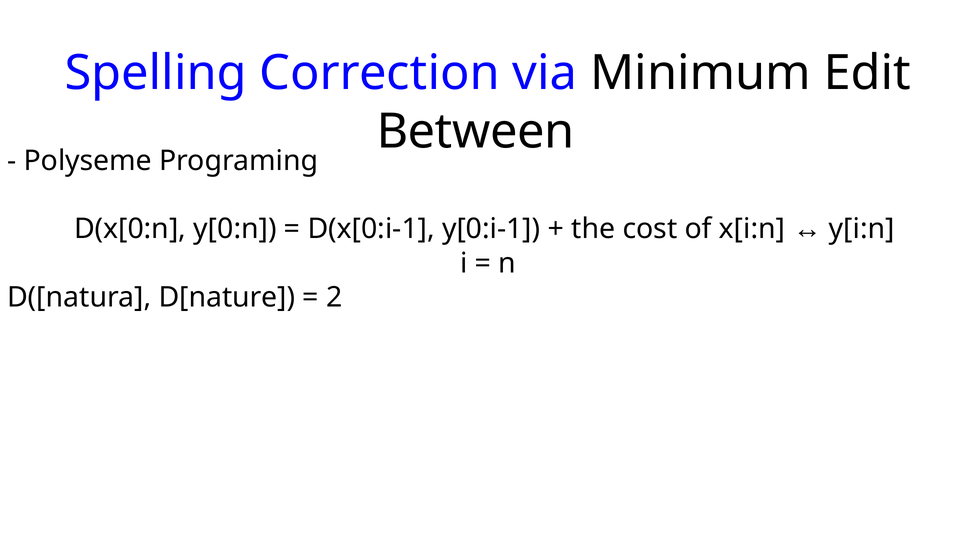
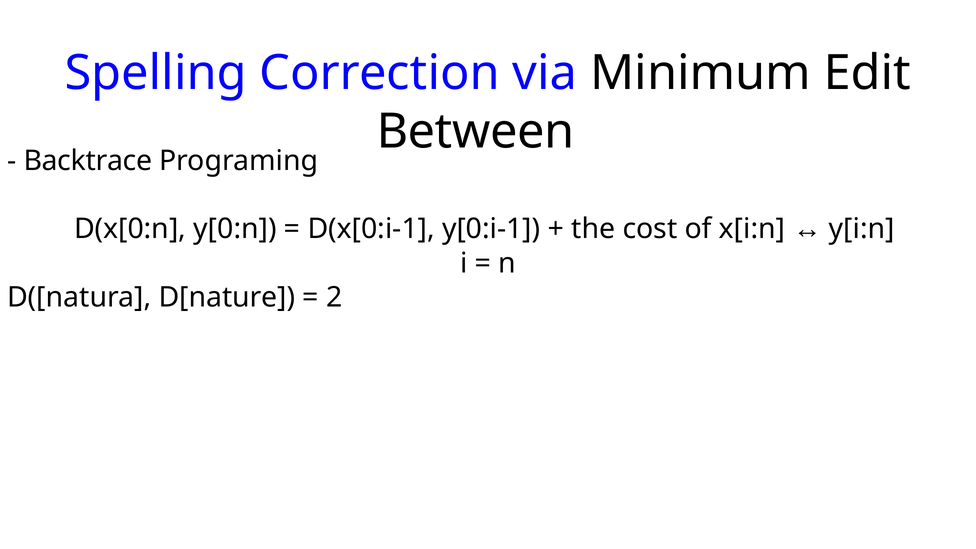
Polyseme: Polyseme -> Backtrace (88, 161)
